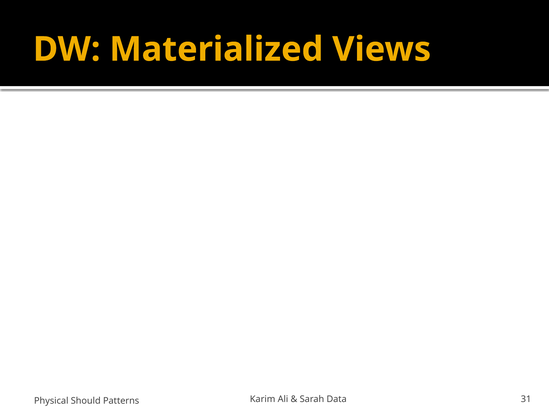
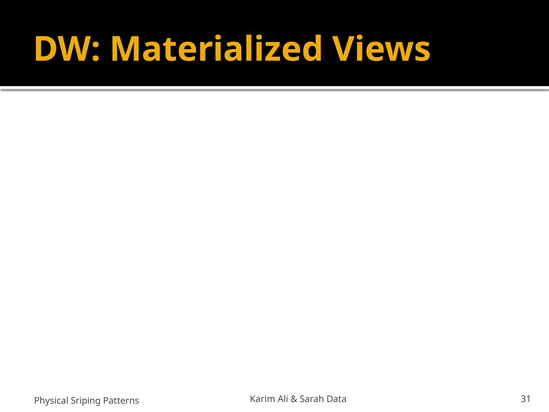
Should: Should -> Sriping (86, 400)
